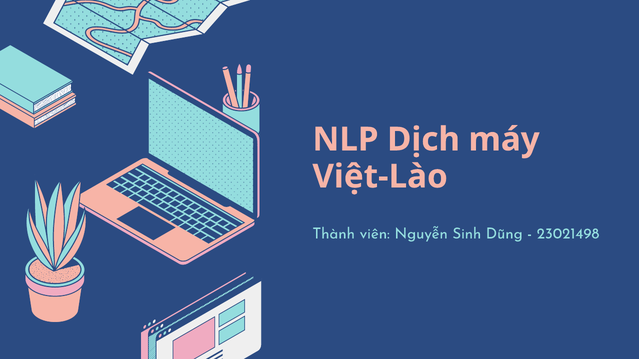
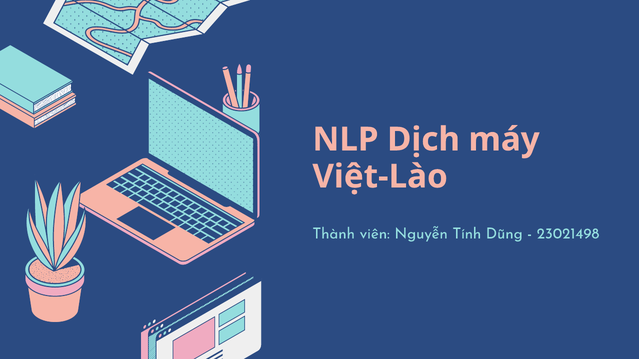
Sinh: Sinh -> Tính (467, 234)
